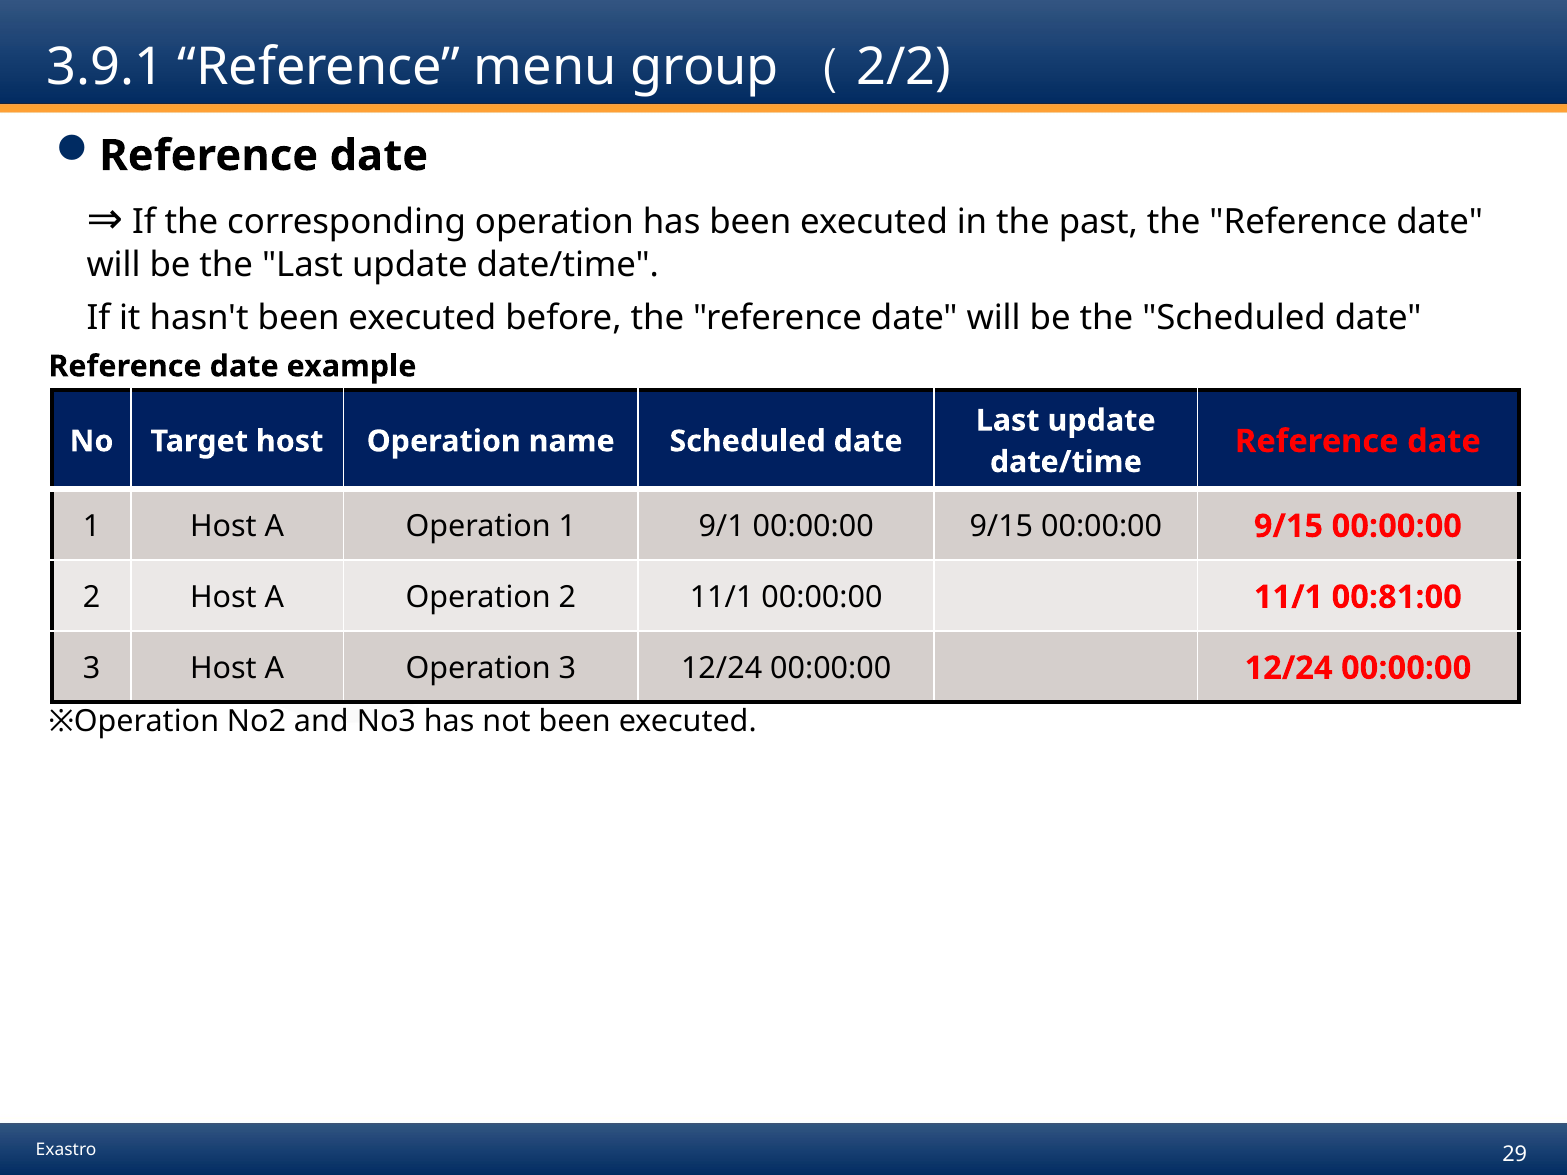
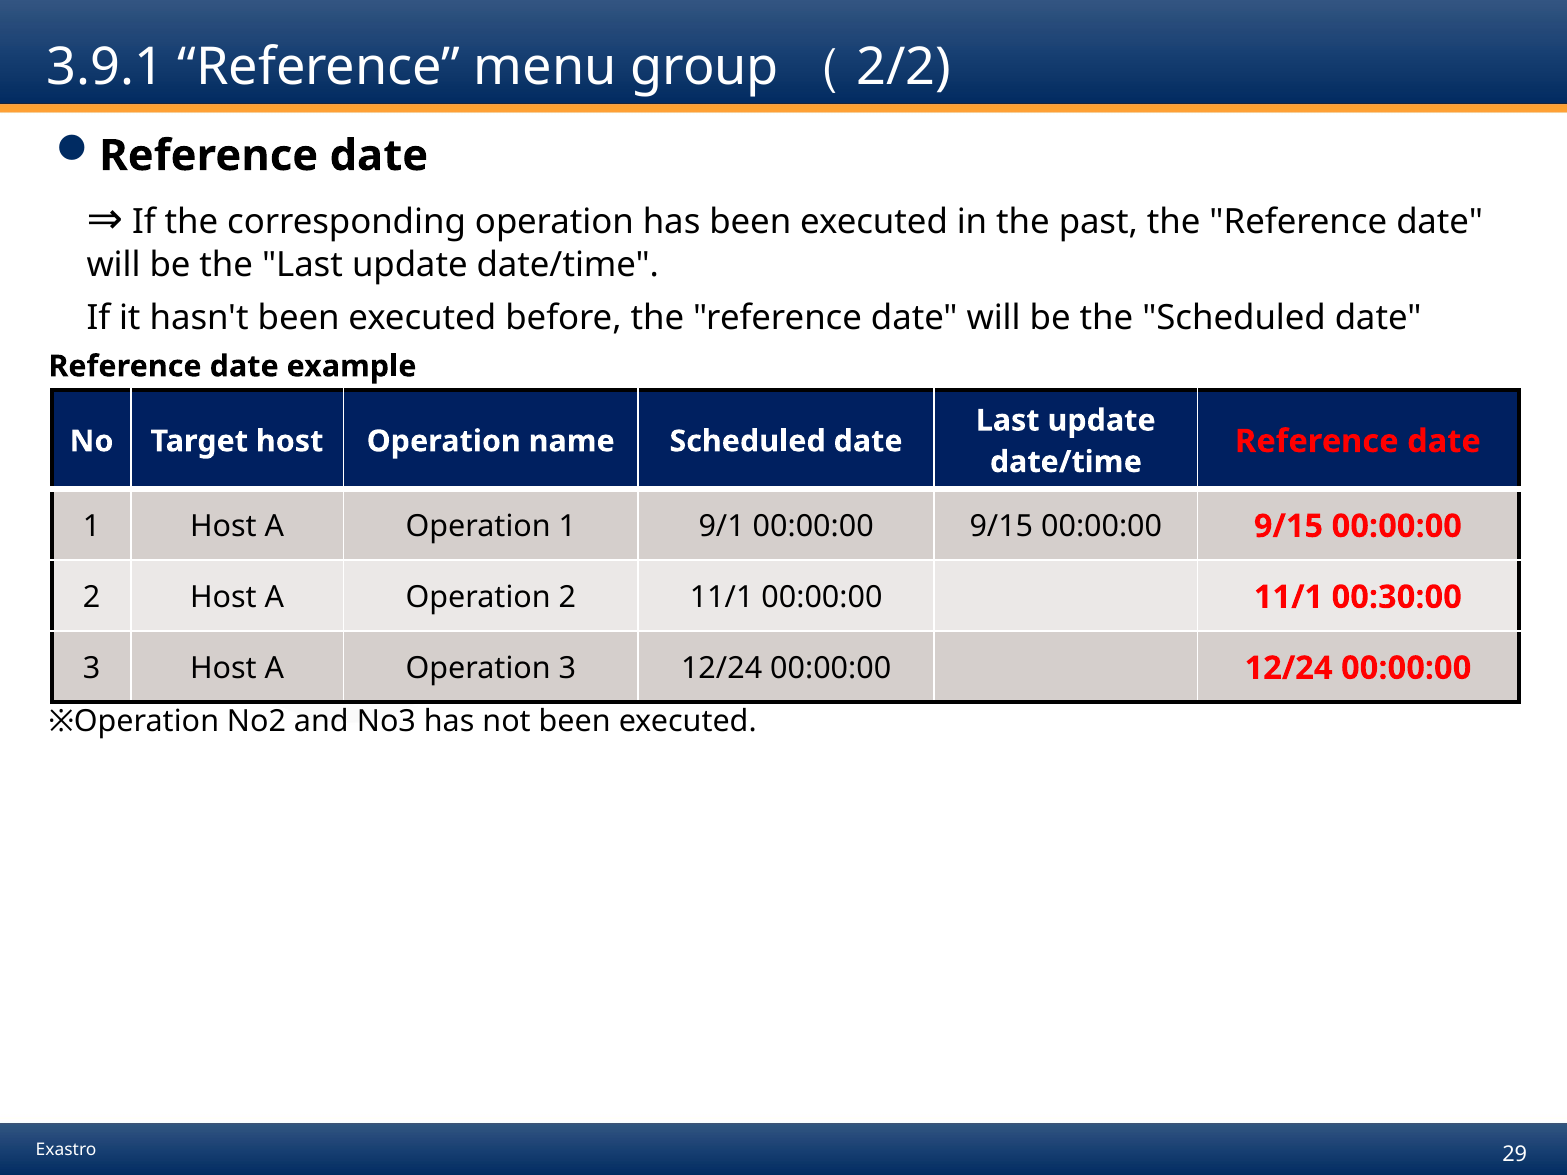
00:81:00: 00:81:00 -> 00:30:00 (1397, 597)
